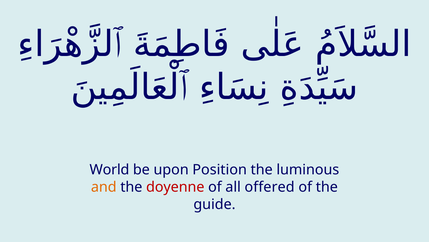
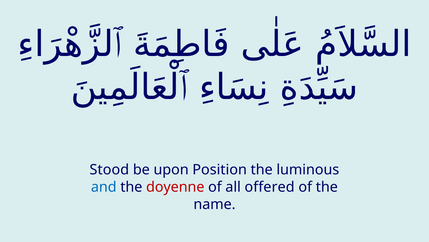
World: World -> Stood (109, 169)
and colour: orange -> blue (104, 187)
guide: guide -> name (214, 204)
